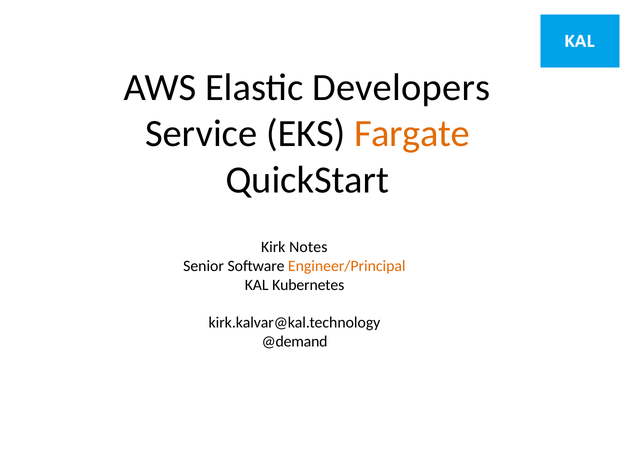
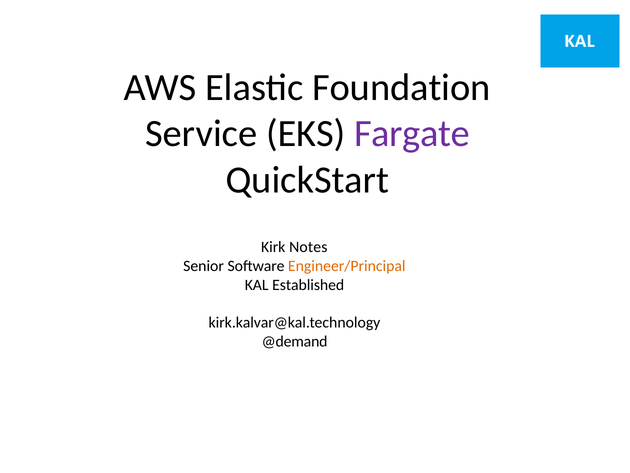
Developers: Developers -> Foundation (401, 87)
Fargate colour: orange -> purple (412, 133)
Kubernetes: Kubernetes -> Established (308, 285)
